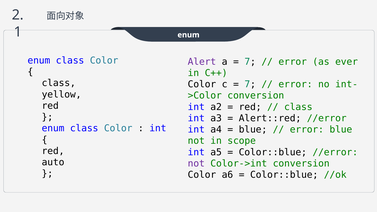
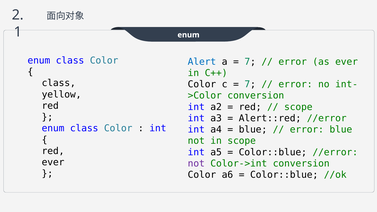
Alert colour: purple -> blue (202, 62)
class: class -> scope (298, 107)
auto: auto -> ever (53, 162)
